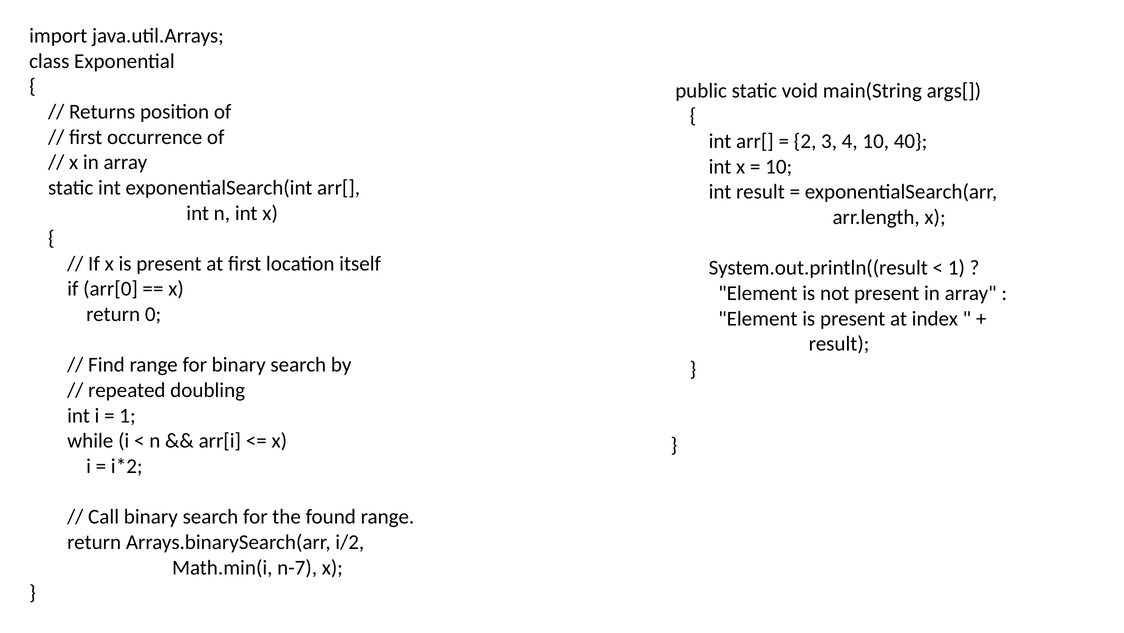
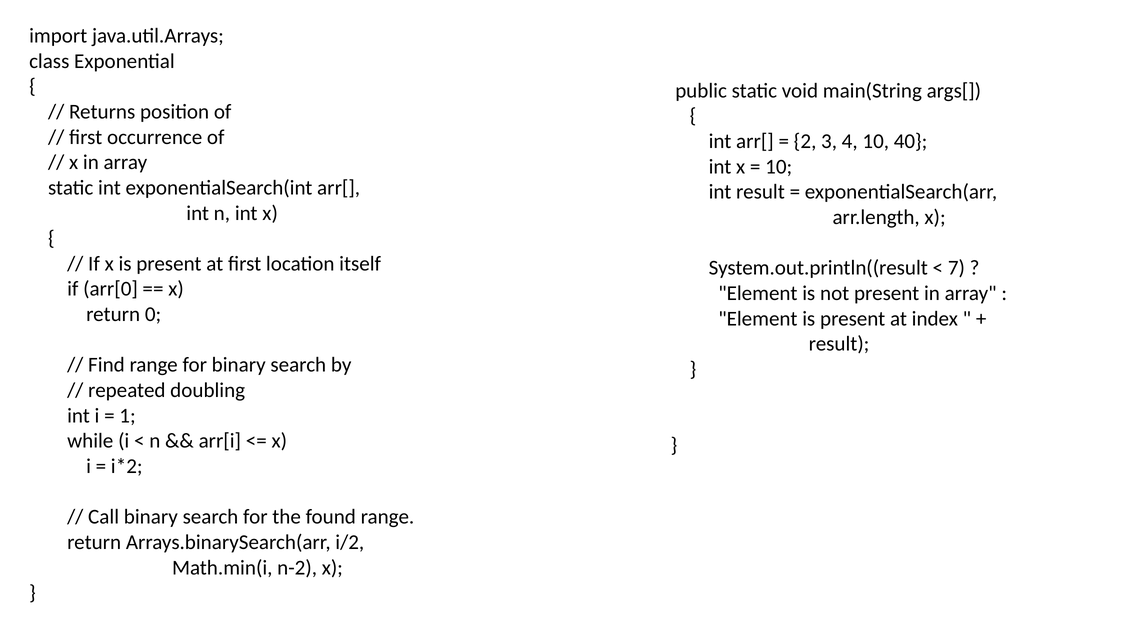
1: 1 -> 7 (956, 268)
n-7: n-7 -> n-2 (297, 567)
